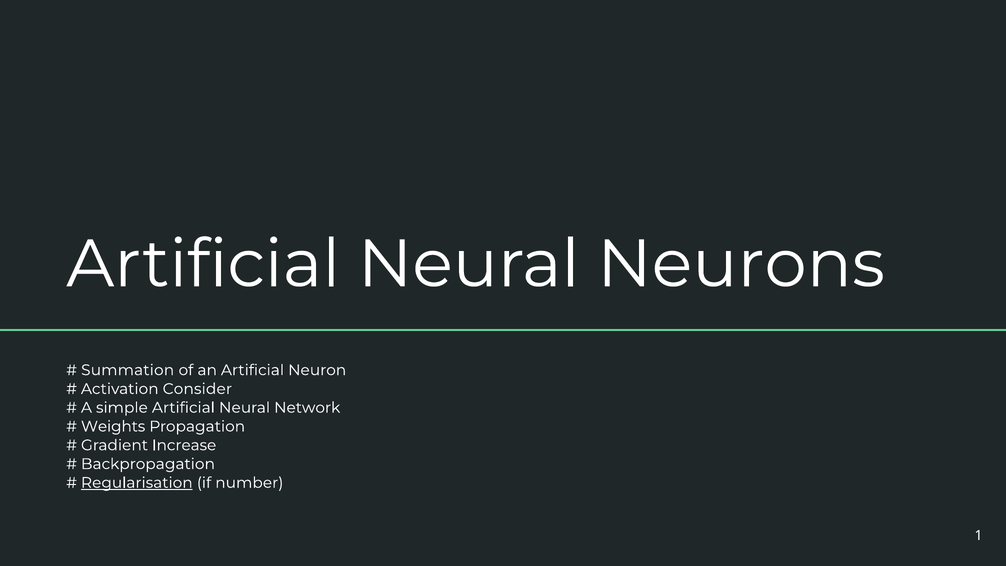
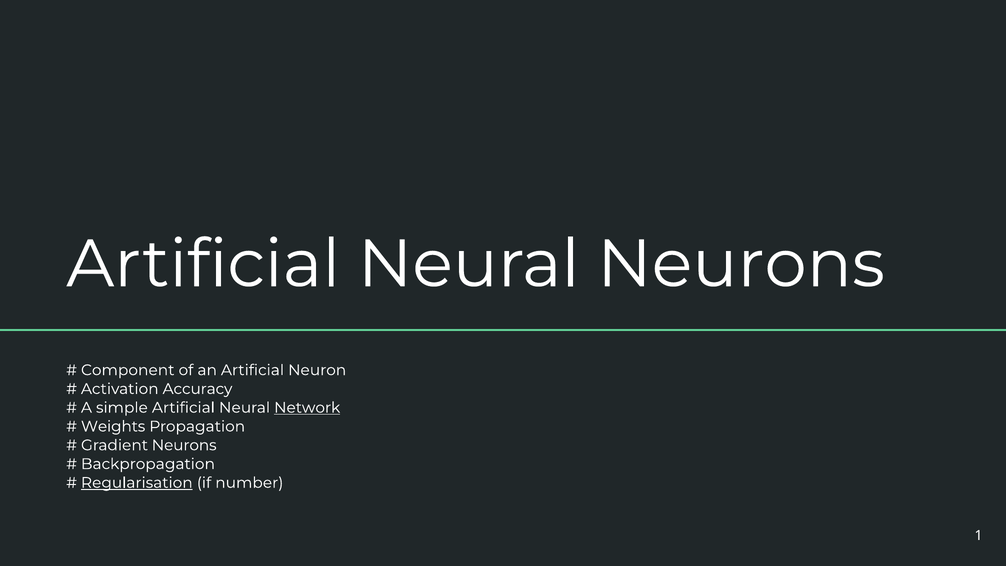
Summation: Summation -> Component (128, 370)
Consider: Consider -> Accuracy (197, 389)
Network underline: none -> present (307, 408)
Gradient Increase: Increase -> Neurons (184, 445)
